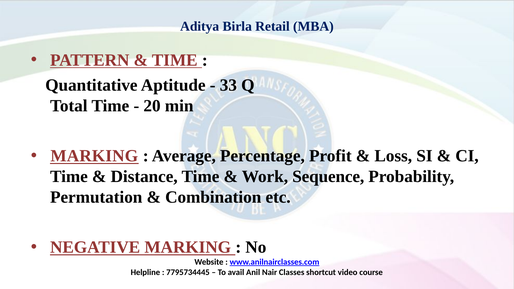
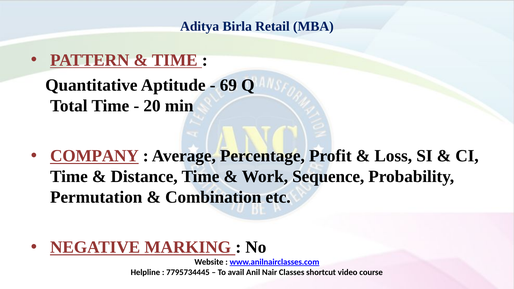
33: 33 -> 69 (228, 85)
MARKING: MARKING -> COMPANY (94, 156)
